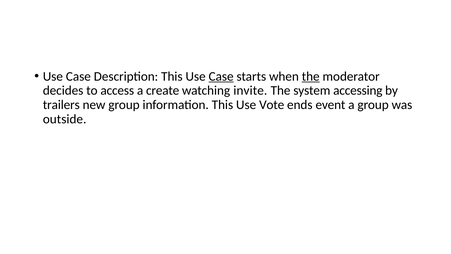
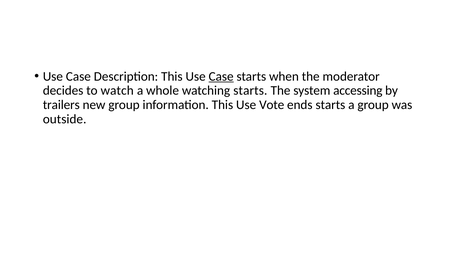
the underline: present -> none (311, 76)
access: access -> watch (117, 90)
create: create -> whole (163, 90)
watching invite: invite -> starts (250, 90)
ends event: event -> starts (330, 105)
